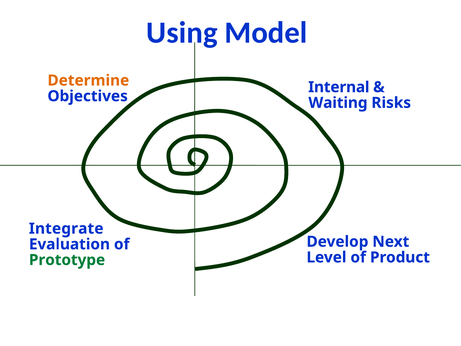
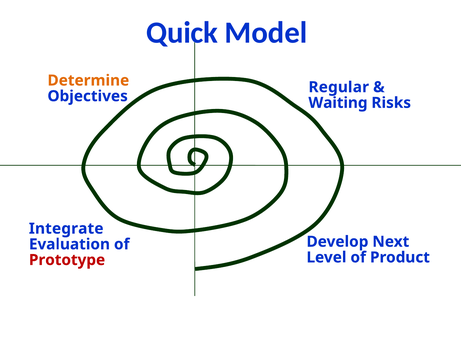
Using: Using -> Quick (182, 33)
Internal: Internal -> Regular (339, 87)
Prototype colour: green -> red (67, 260)
